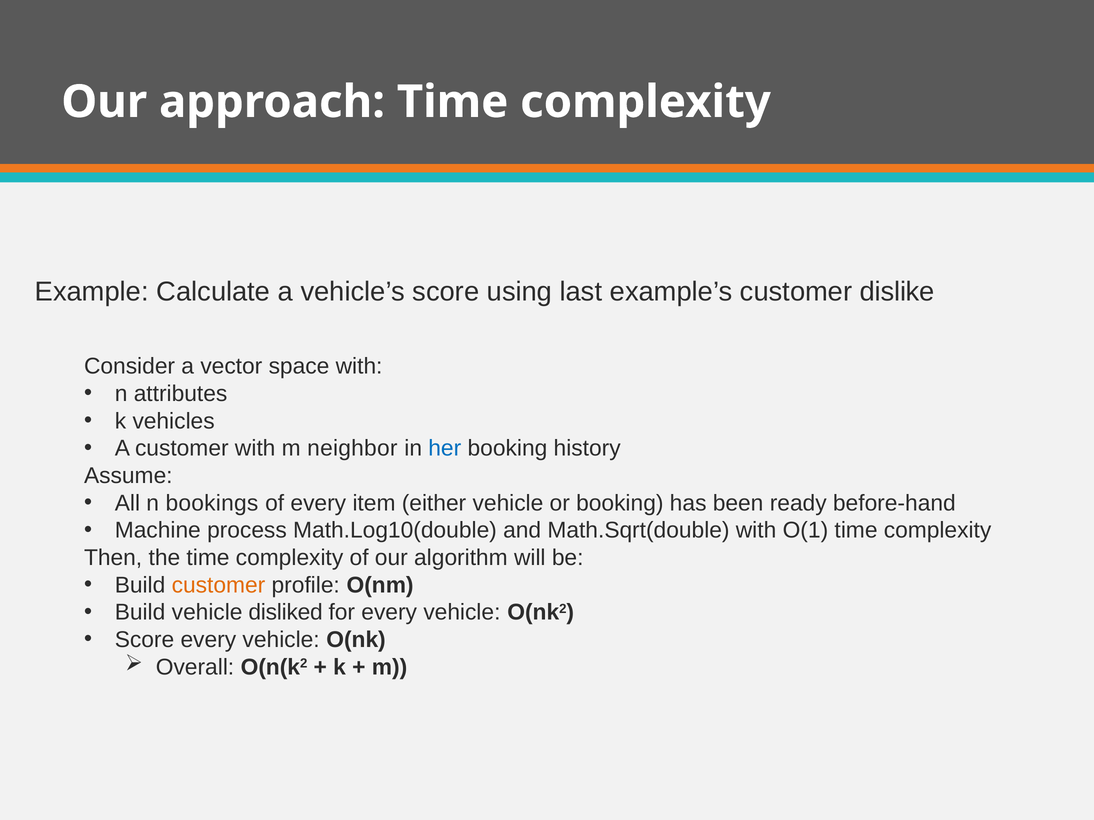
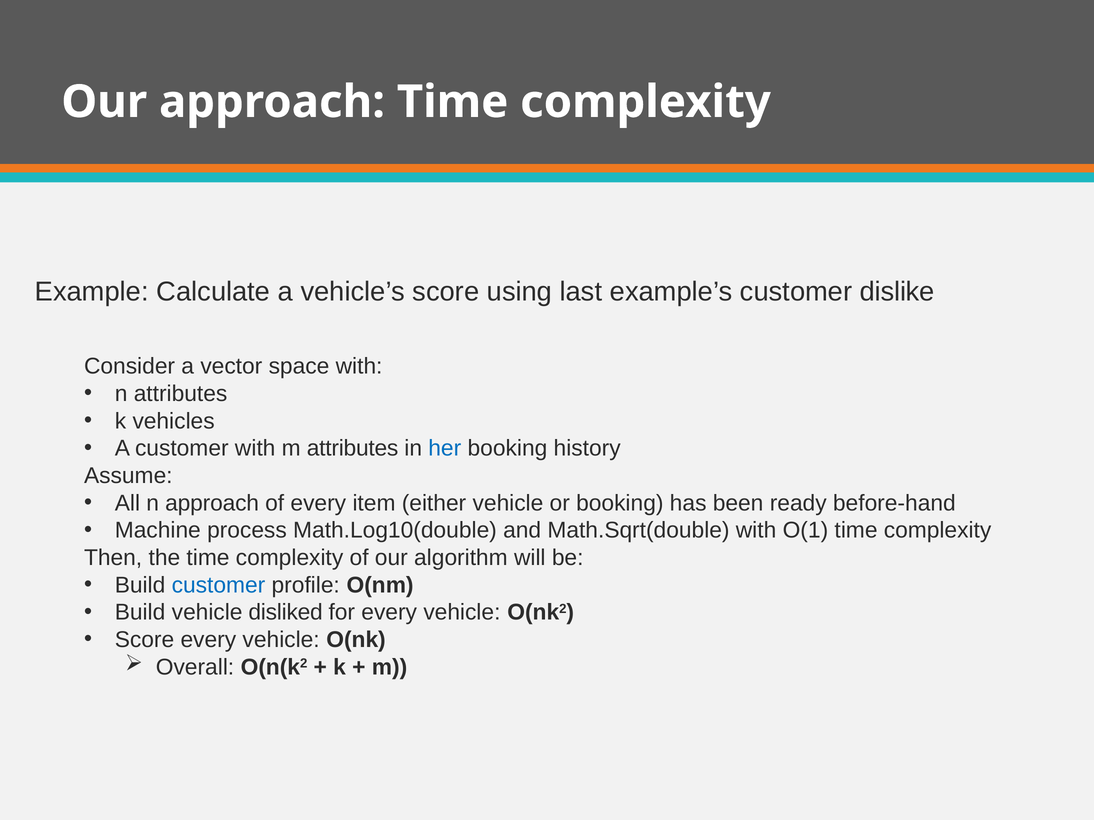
m neighbor: neighbor -> attributes (353, 449)
n bookings: bookings -> approach (212, 503)
customer colour: orange -> blue (218, 585)
